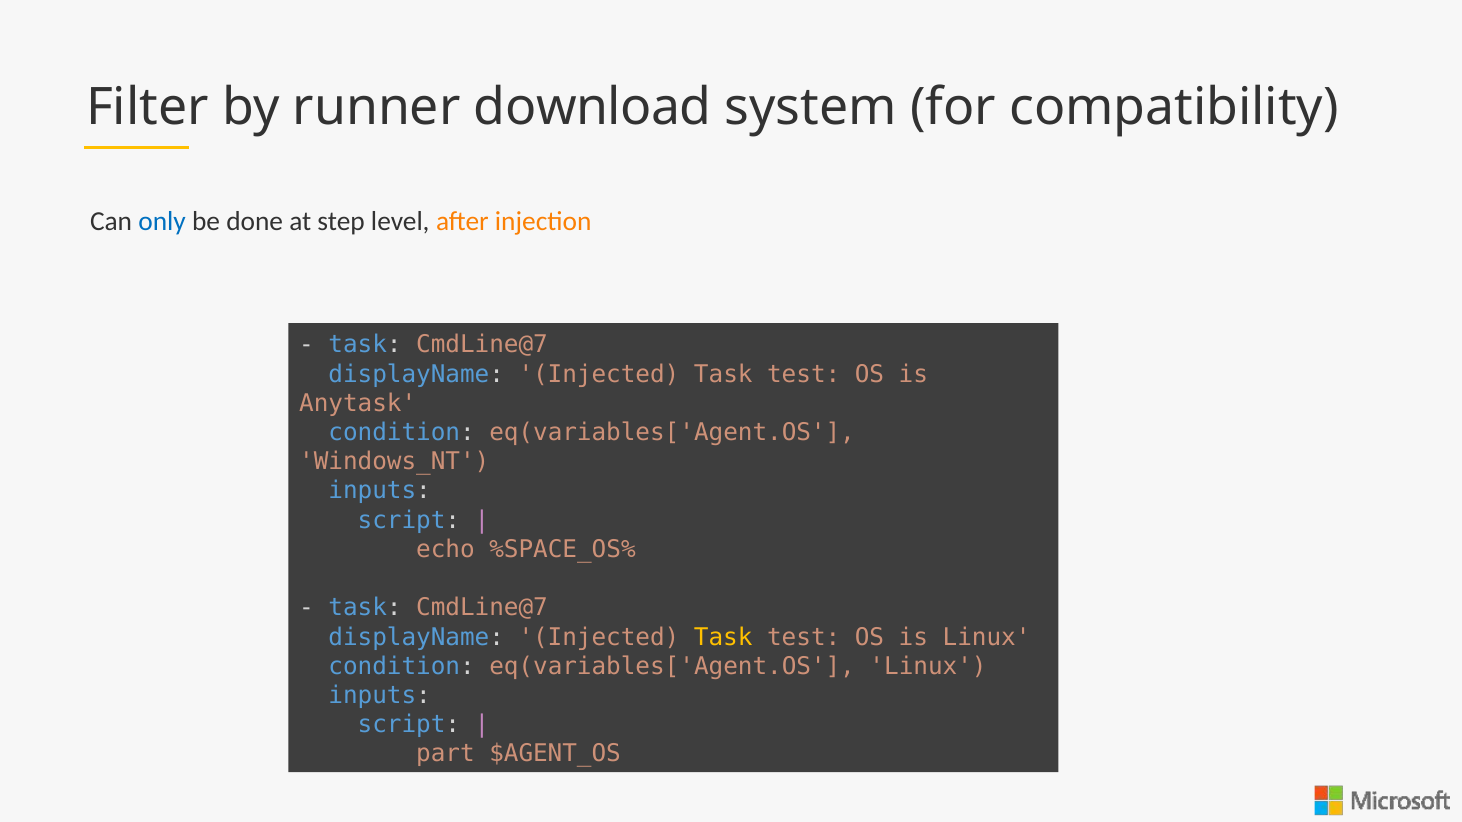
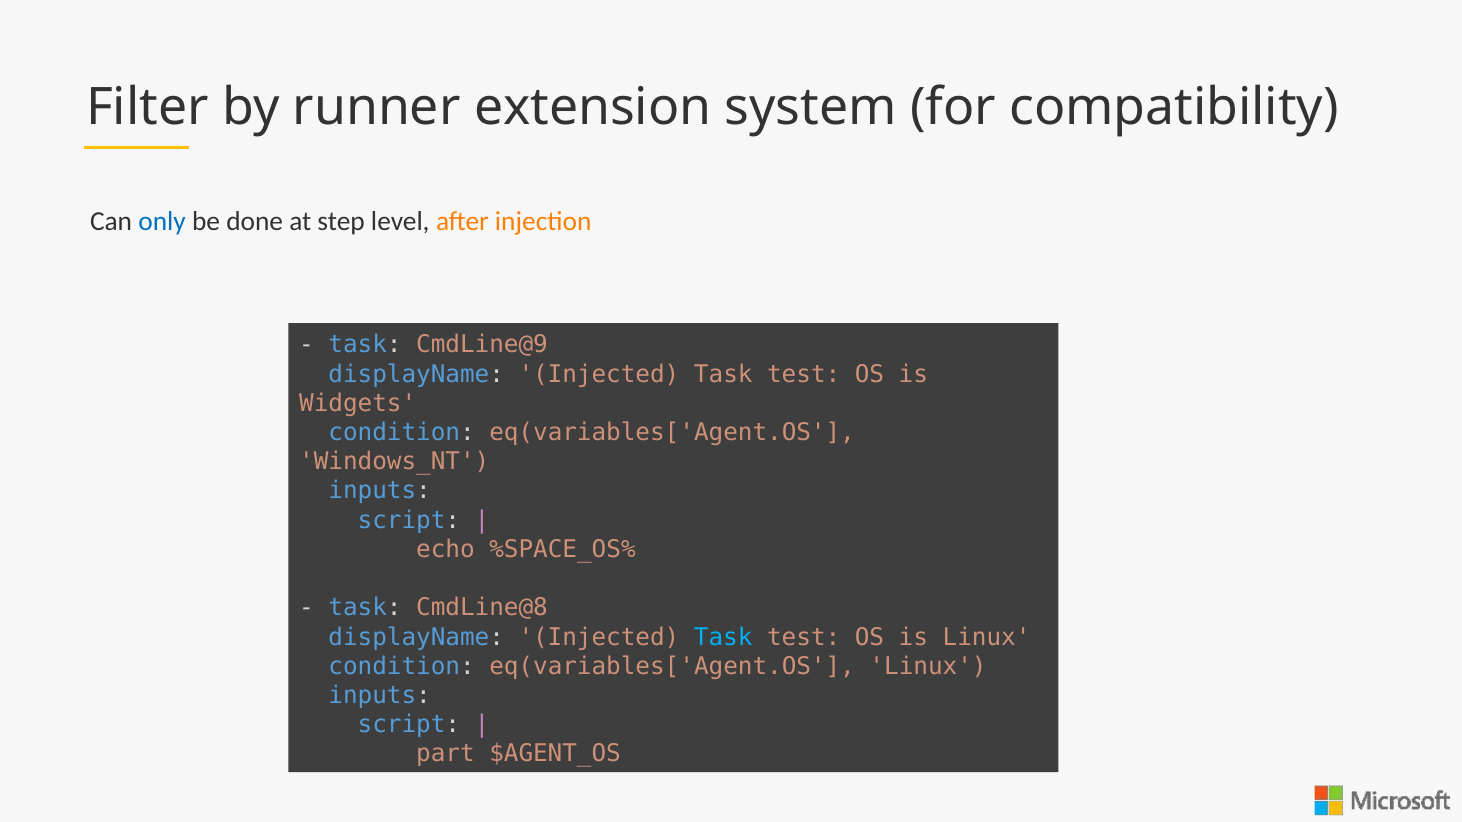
download: download -> extension (593, 108)
CmdLine@7: CmdLine@7 -> CmdLine@9 (482, 345)
Anytask: Anytask -> Widgets (358, 403)
CmdLine@7: CmdLine@7 -> CmdLine@8 (482, 608)
Task colour: yellow -> light blue (723, 637)
